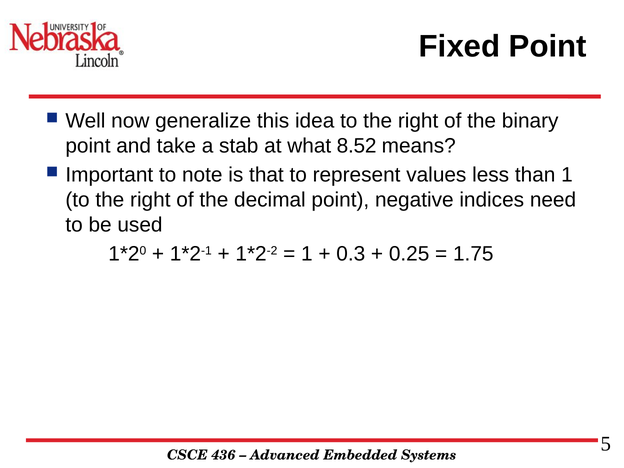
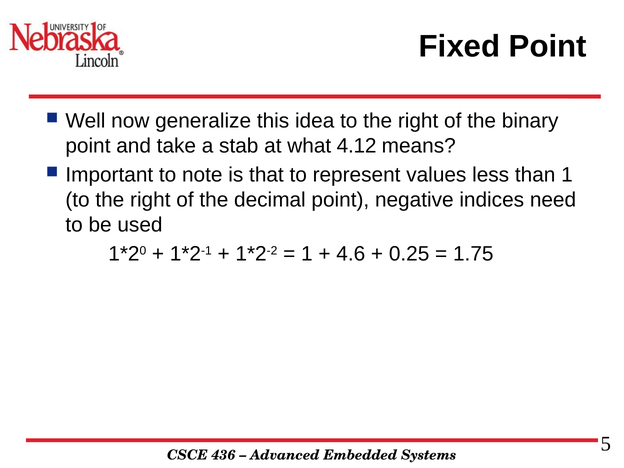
8.52: 8.52 -> 4.12 (357, 146)
0.3: 0.3 -> 4.6 (351, 254)
